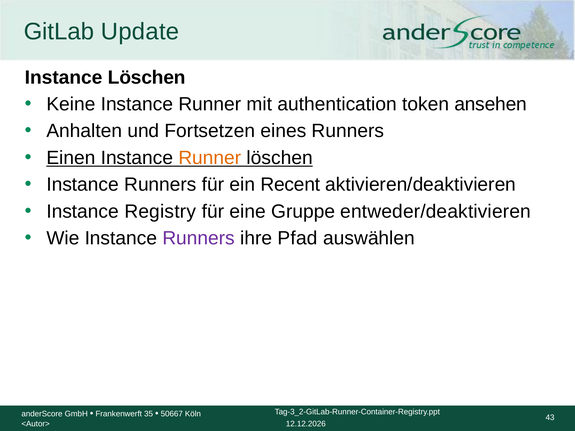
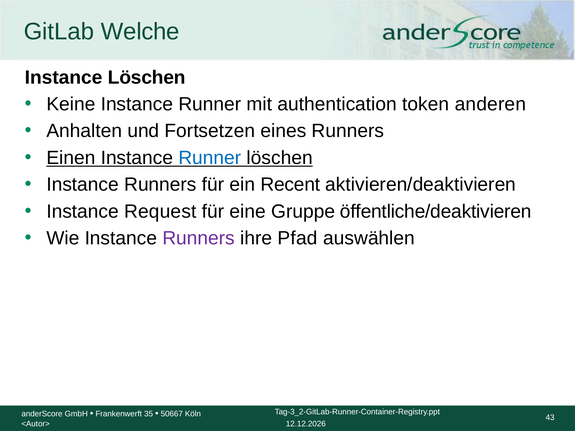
Update: Update -> Welche (140, 32)
ansehen: ansehen -> anderen (490, 104)
Runner colour: orange -> blue (210, 158)
Registry: Registry -> Request (160, 212)
entweder/deaktivieren: entweder/deaktivieren -> öffentliche/deaktivieren (436, 212)
